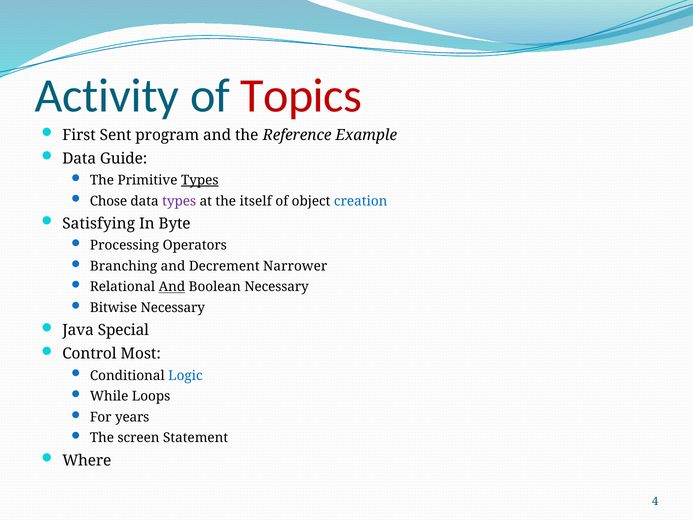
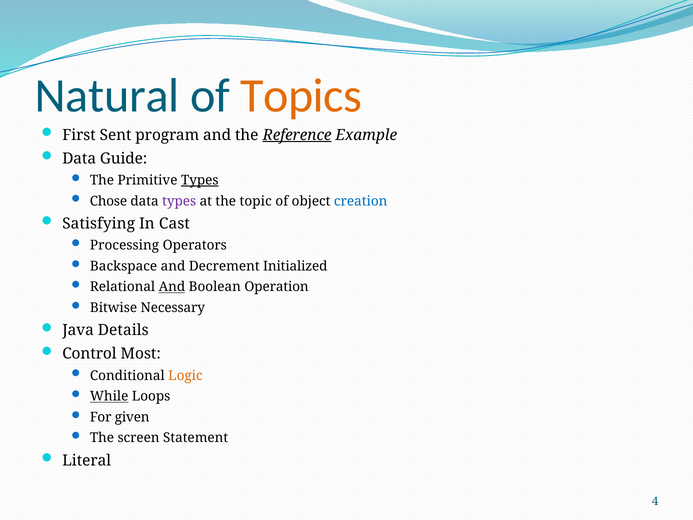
Activity: Activity -> Natural (107, 96)
Topics colour: red -> orange (301, 96)
Reference underline: none -> present (297, 135)
itself: itself -> topic (256, 201)
Byte: Byte -> Cast (174, 224)
Branching: Branching -> Backspace (124, 266)
Narrower: Narrower -> Initialized (295, 266)
Boolean Necessary: Necessary -> Operation (277, 287)
Special: Special -> Details (123, 330)
Logic colour: blue -> orange (185, 375)
While underline: none -> present (109, 396)
years: years -> given (132, 417)
Where: Where -> Literal (87, 460)
